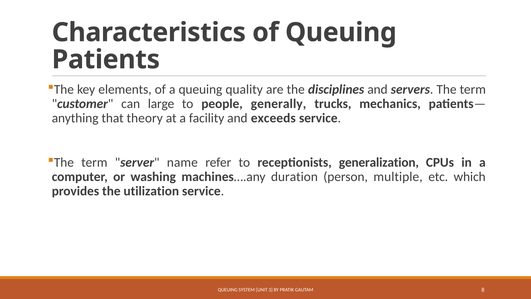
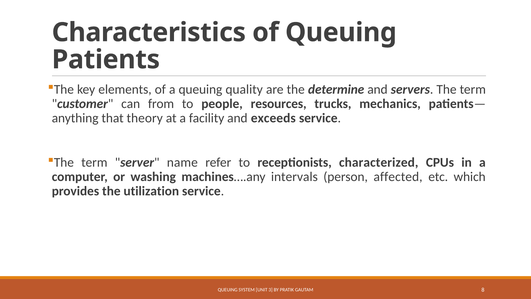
disciplines: disciplines -> determine (336, 89)
large: large -> from (161, 104)
generally: generally -> resources (279, 104)
generalization: generalization -> characterized (379, 162)
duration: duration -> intervals (294, 177)
multiple: multiple -> affected (398, 177)
